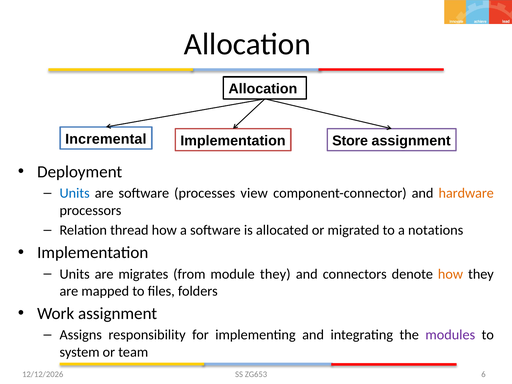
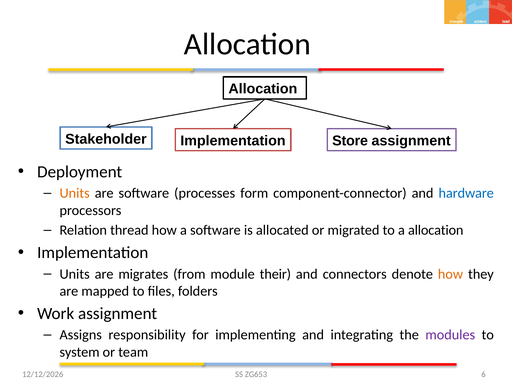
Incremental: Incremental -> Stakeholder (106, 139)
Units colour: blue -> orange (75, 193)
view: view -> form (254, 193)
hardware colour: orange -> blue (466, 193)
a notations: notations -> allocation (436, 230)
module they: they -> their (275, 274)
